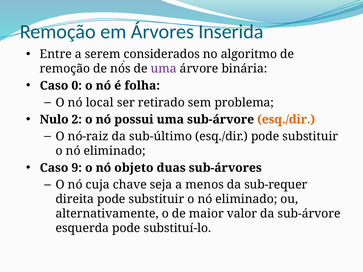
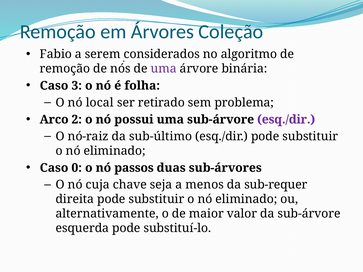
Inserida: Inserida -> Coleção (231, 32)
Entre: Entre -> Fabio (56, 54)
0: 0 -> 3 (77, 86)
Nulo: Nulo -> Arco (54, 120)
esq./dir colour: orange -> purple (286, 120)
9: 9 -> 0 (77, 168)
objeto: objeto -> passos (134, 168)
